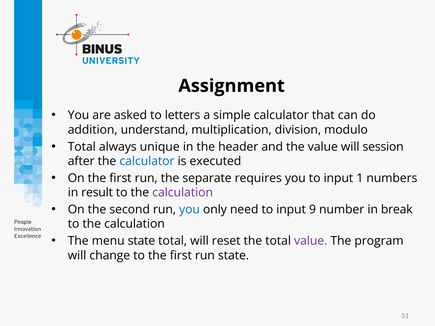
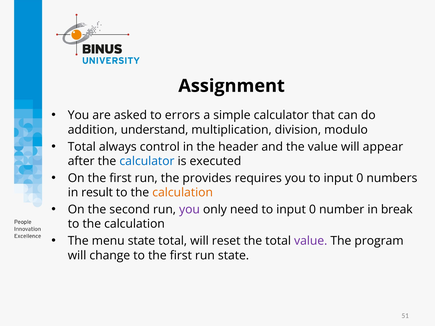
letters: letters -> errors (183, 115)
unique: unique -> control (160, 147)
session: session -> appear (383, 147)
separate: separate -> provides (207, 178)
you to input 1: 1 -> 0 (360, 178)
calculation colour: purple -> orange (183, 193)
you colour: blue -> purple (189, 210)
need to input 9: 9 -> 0 (313, 210)
